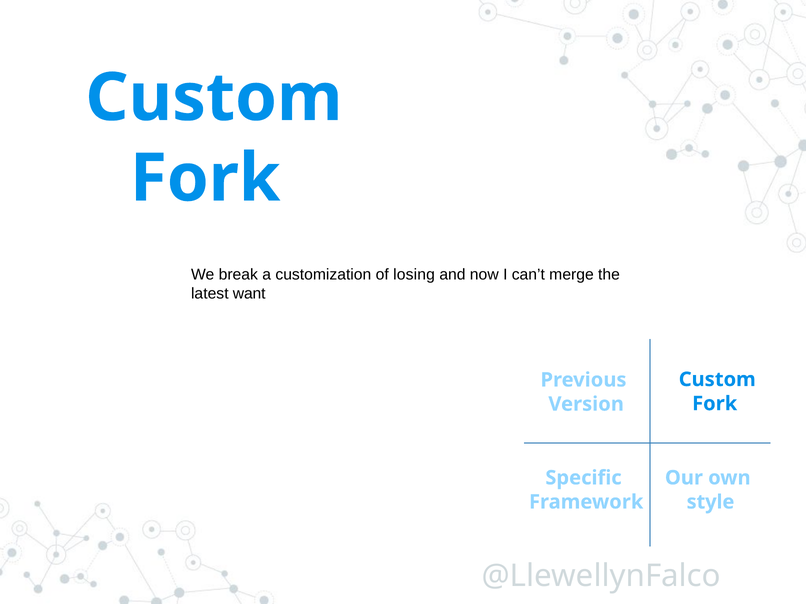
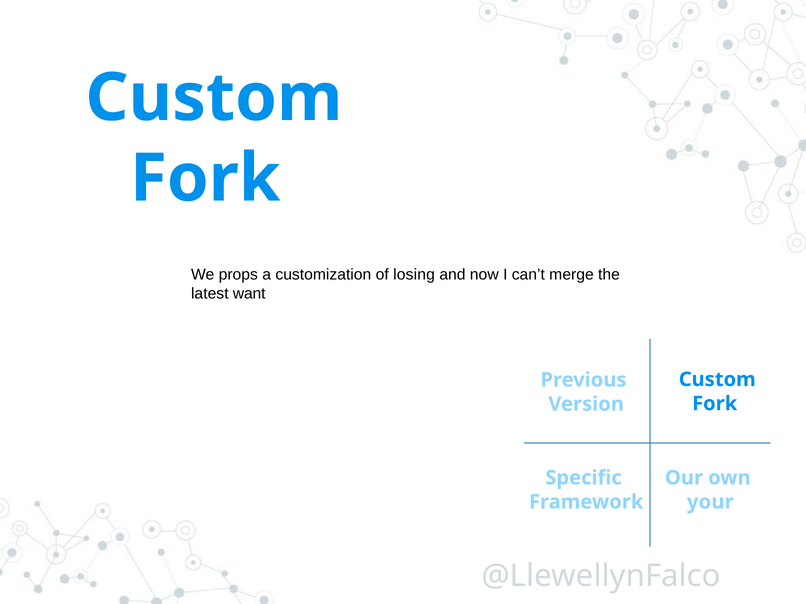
break: break -> props (238, 275)
style: style -> your (710, 502)
